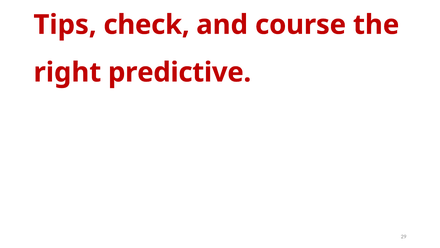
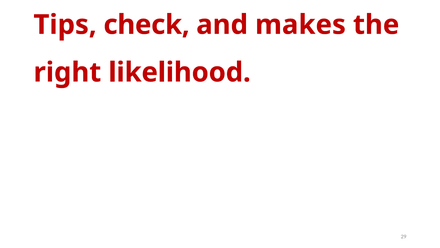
course: course -> makes (300, 25)
predictive: predictive -> likelihood (180, 72)
